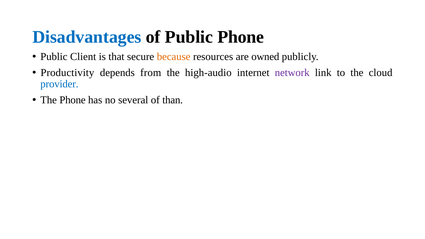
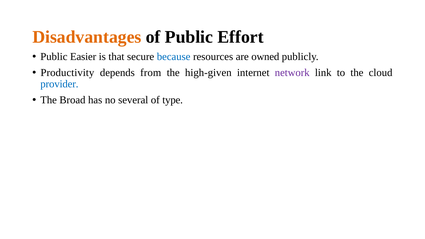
Disadvantages colour: blue -> orange (87, 37)
Public Phone: Phone -> Effort (241, 37)
Client: Client -> Easier (83, 57)
because colour: orange -> blue (174, 57)
high-audio: high-audio -> high-given (208, 73)
The Phone: Phone -> Broad (72, 100)
than: than -> type (173, 100)
